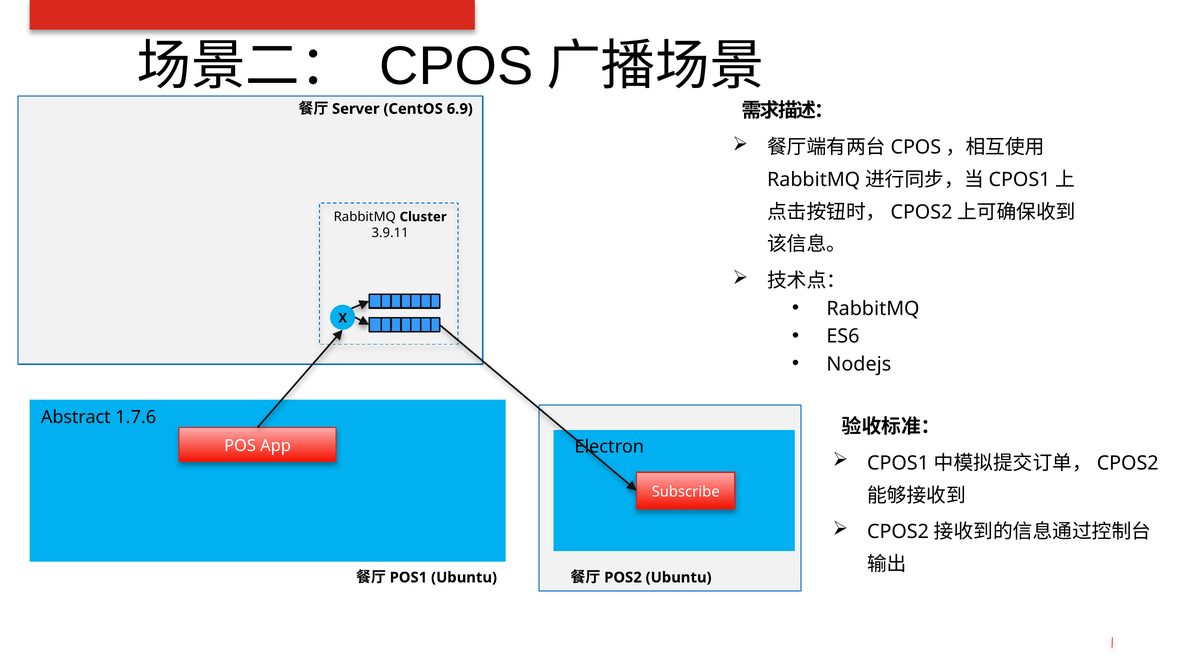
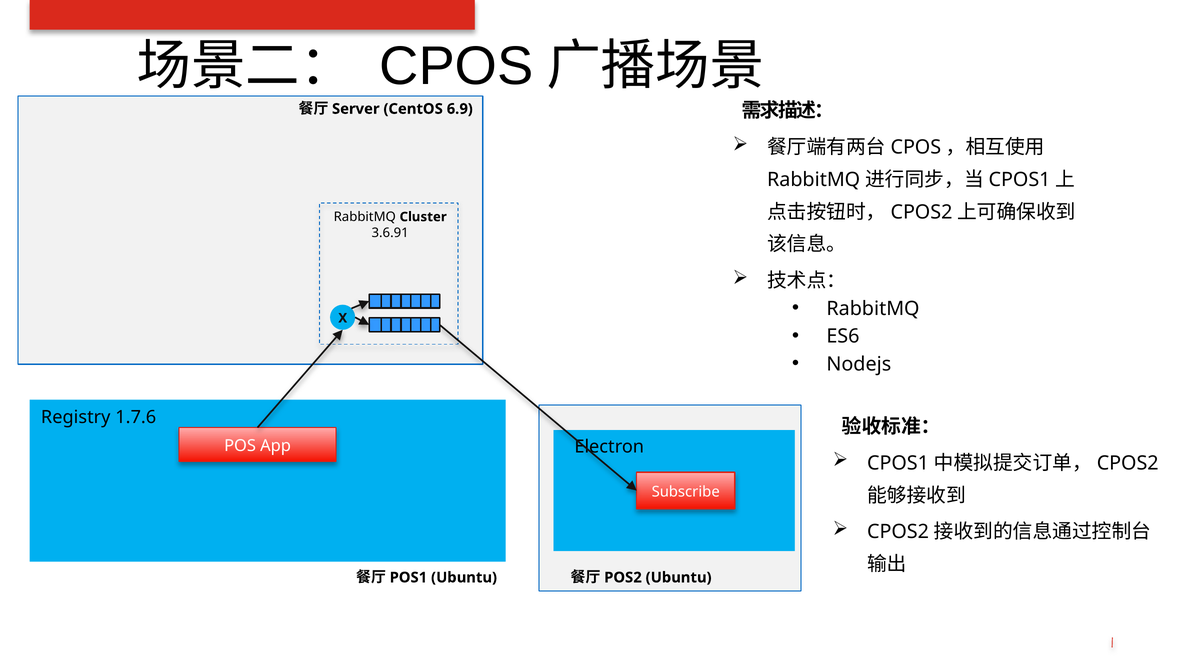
3.9.11: 3.9.11 -> 3.6.91 (390, 233)
Abstract: Abstract -> Registry (76, 417)
